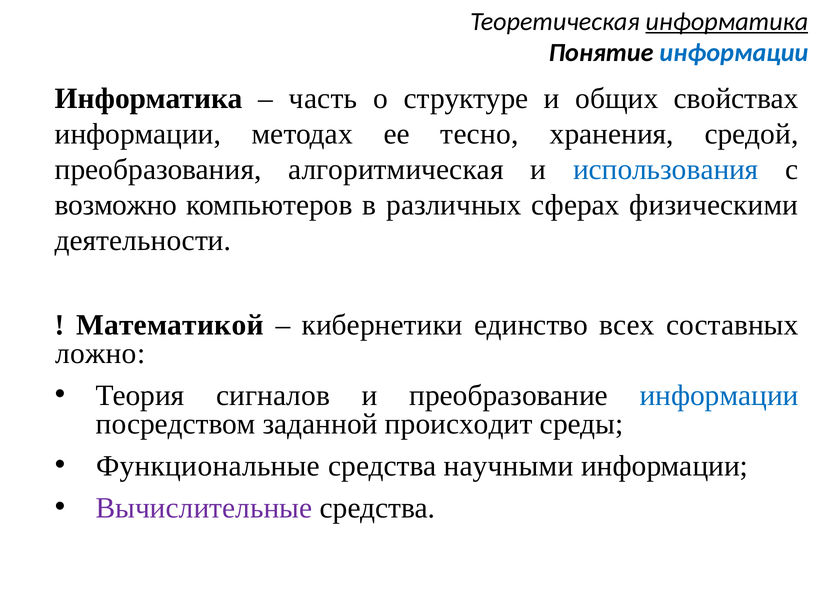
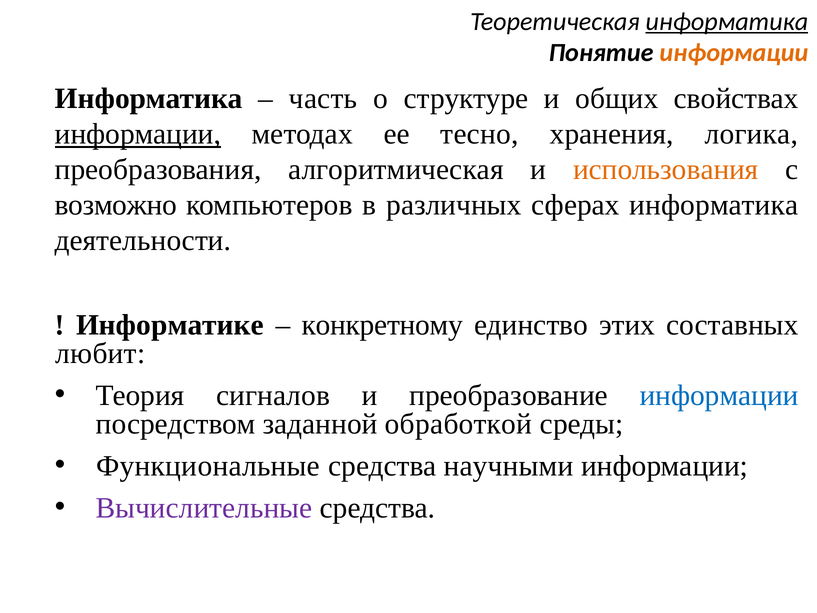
информации colour: blue -> orange (734, 53)
информации underline: none -> present (138, 134)
средой: средой -> логика (751, 134)
использования colour: blue -> orange (666, 170)
сферах физическими: физическими -> информатика (714, 205)
Математикой: Математикой -> Информатике (170, 325)
кибернетики: кибернетики -> конкретному (382, 325)
всех: всех -> этих (627, 325)
ложно: ложно -> любит (100, 353)
происходит: происходит -> обработкой (459, 424)
